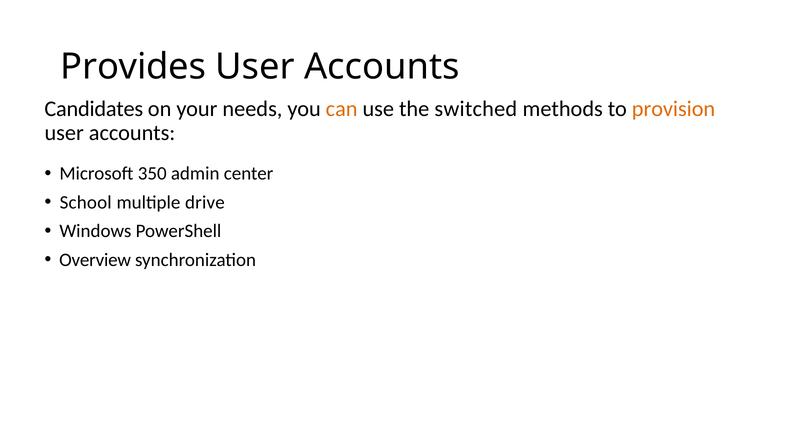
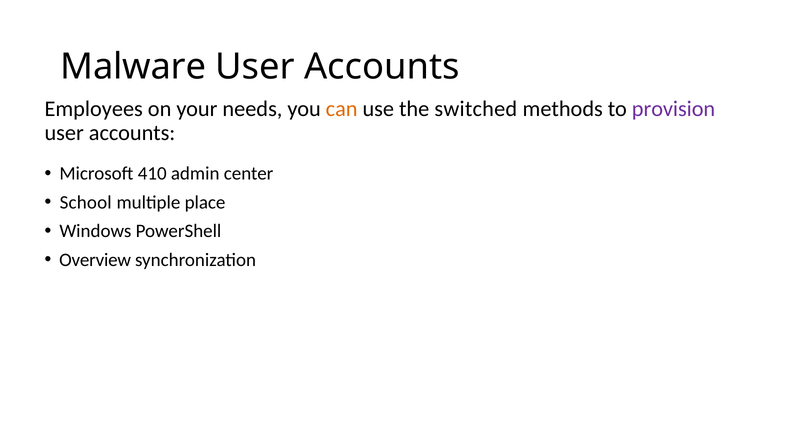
Provides: Provides -> Malware (133, 67)
Candidates: Candidates -> Employees (94, 109)
provision colour: orange -> purple (674, 109)
350: 350 -> 410 (152, 173)
drive: drive -> place (205, 202)
